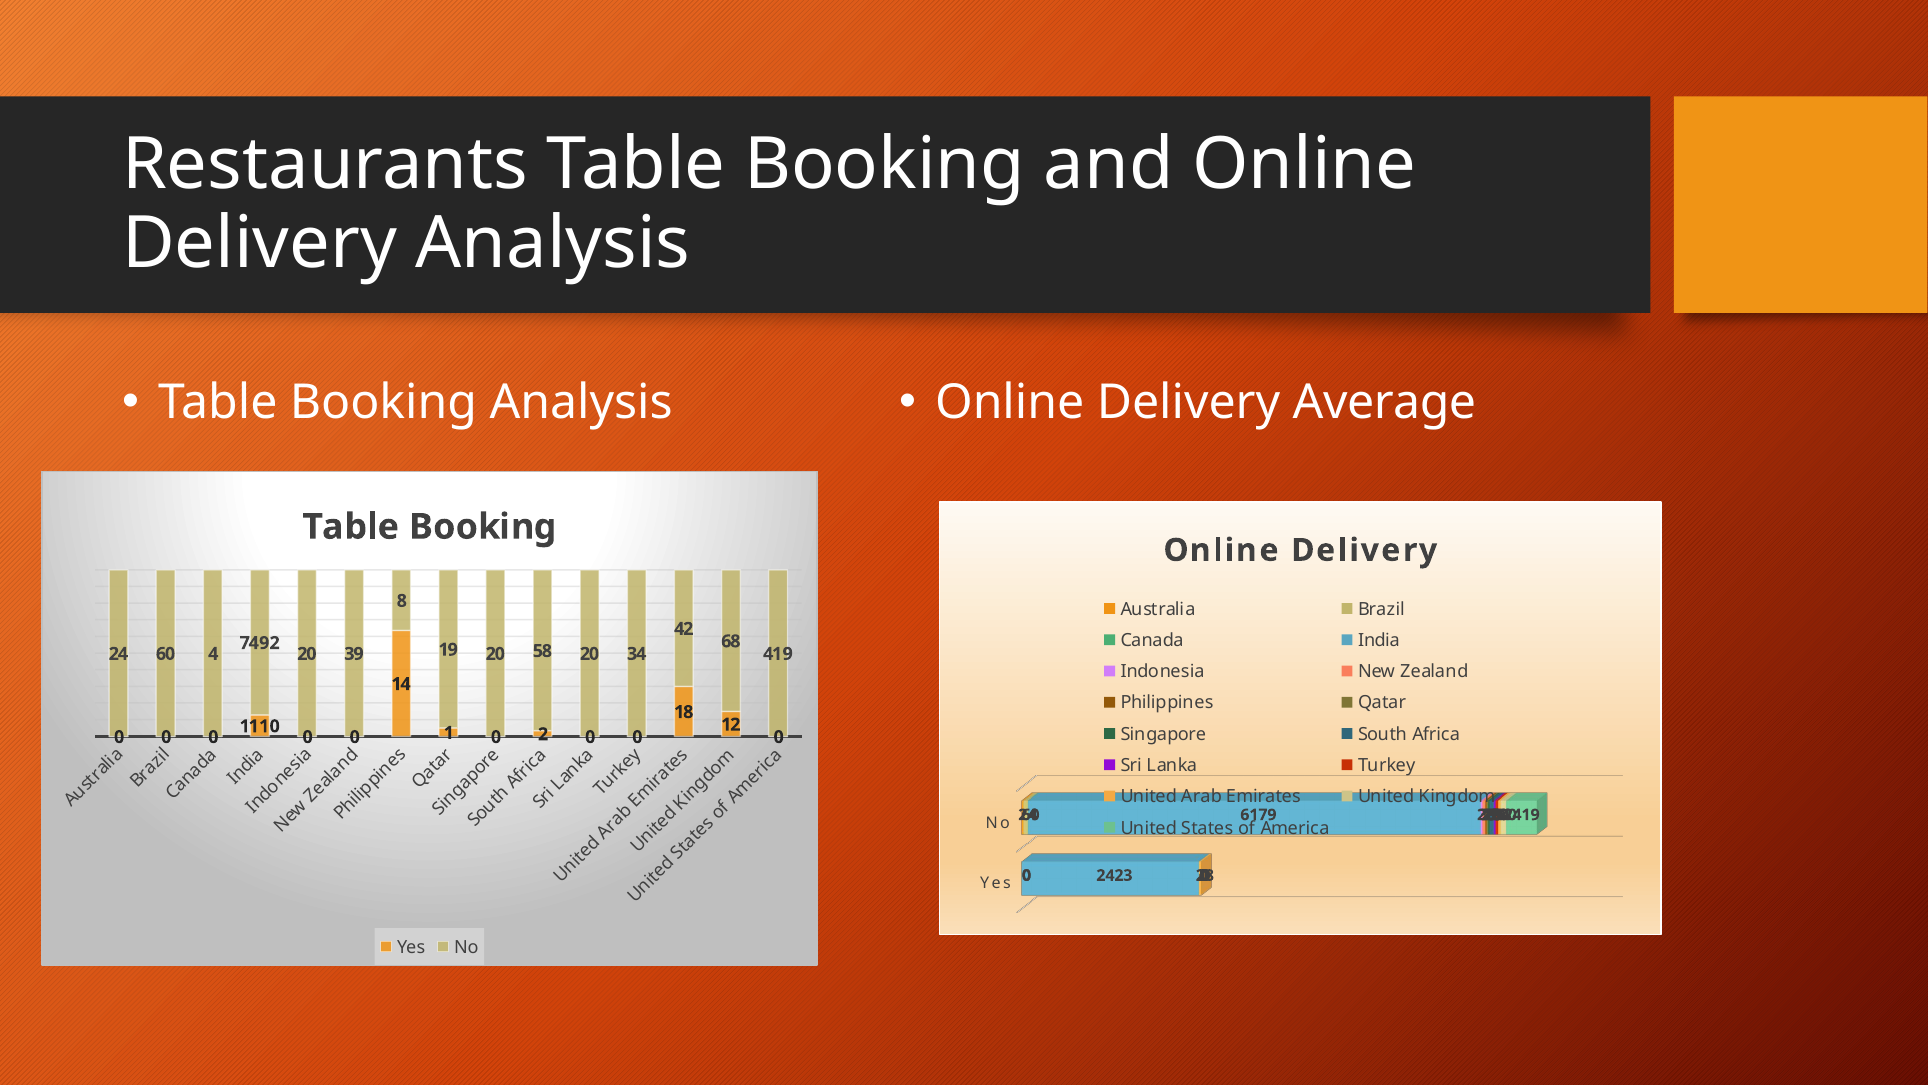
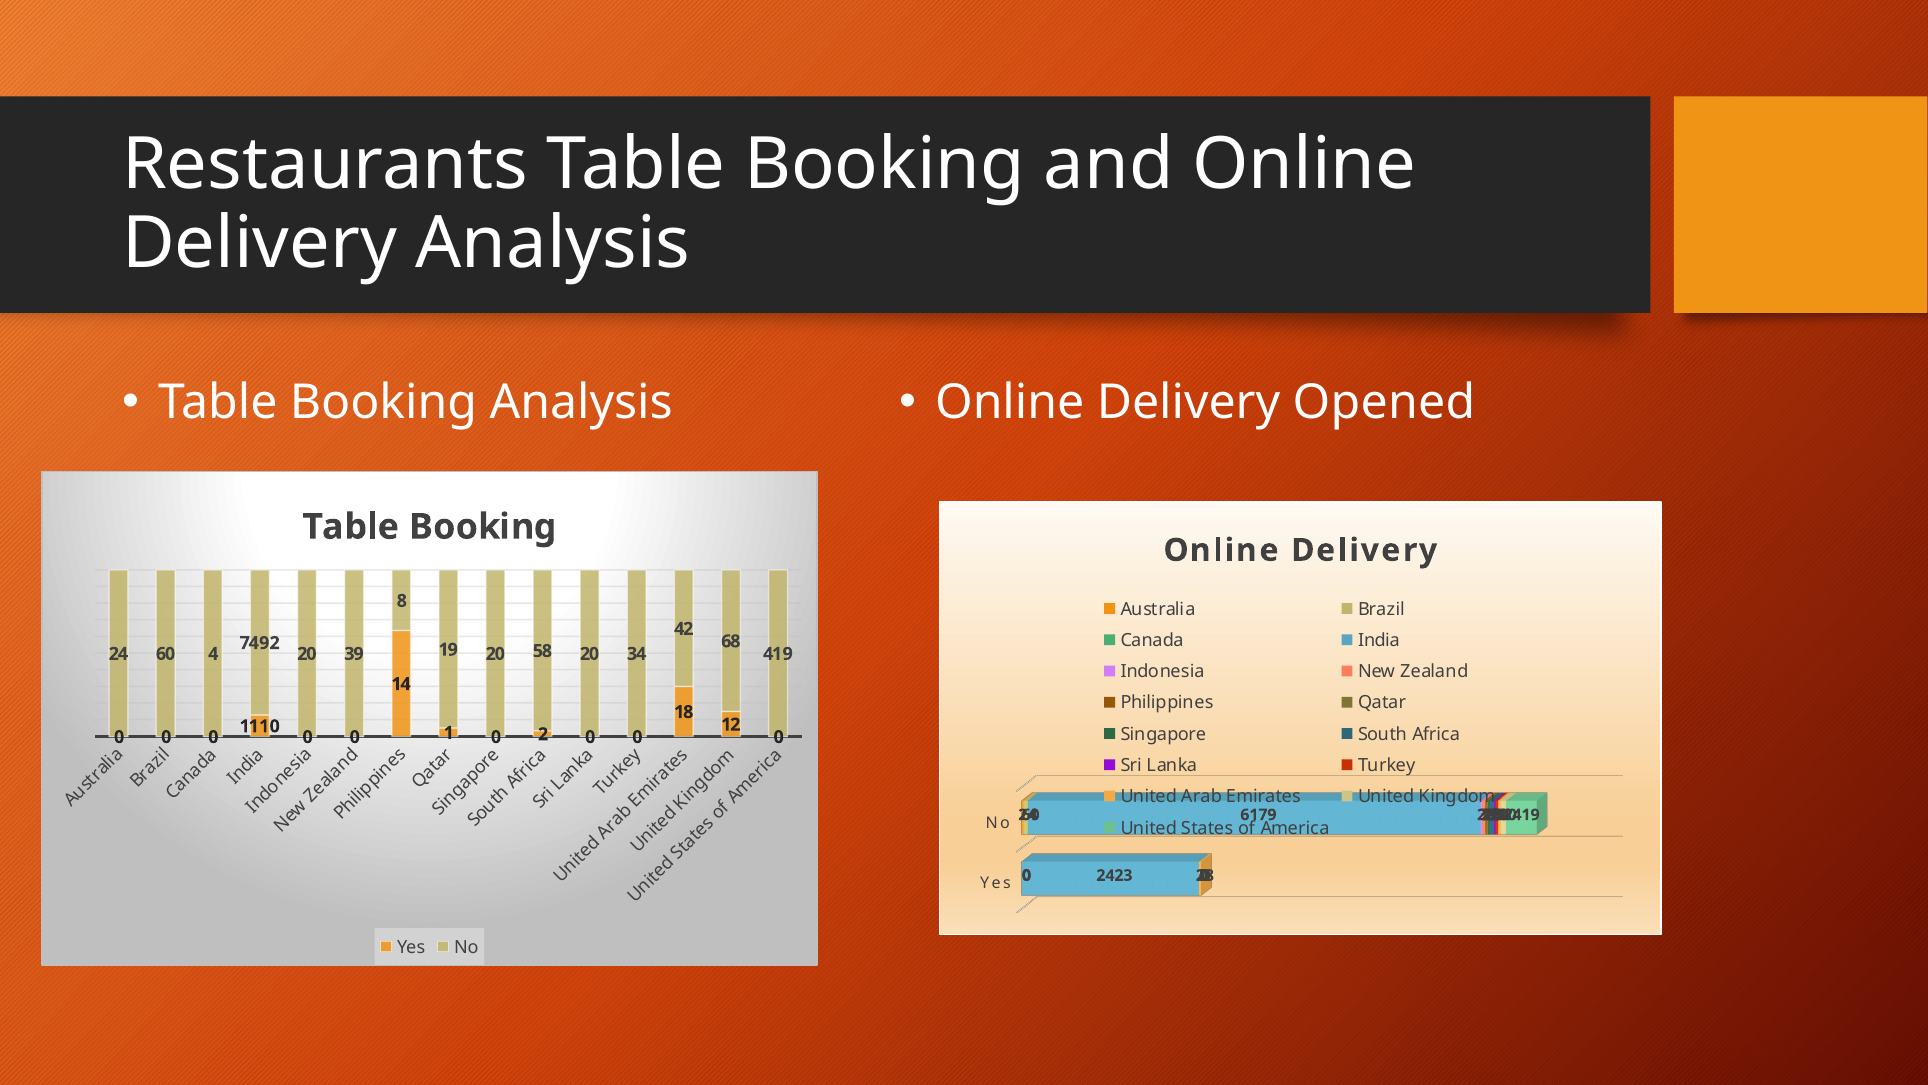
Average: Average -> Opened (1384, 403)
